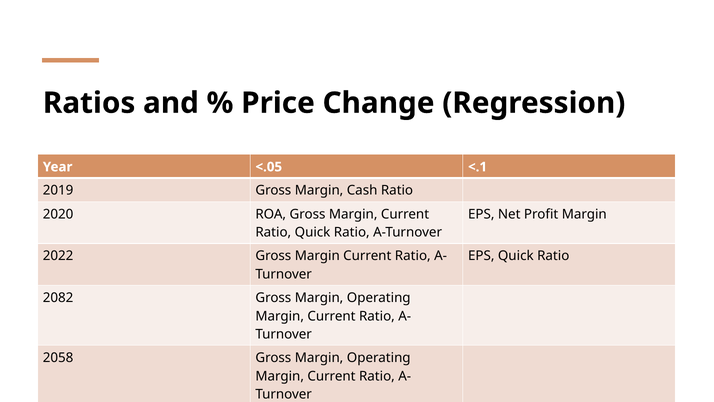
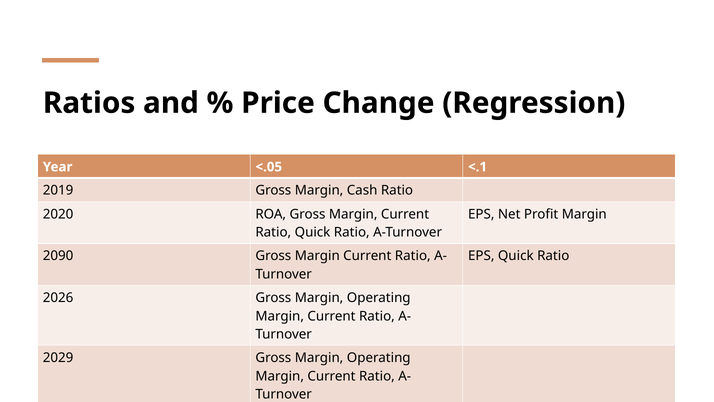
2022: 2022 -> 2090 (58, 256)
2082: 2082 -> 2026 (58, 298)
2058: 2058 -> 2029 (58, 358)
